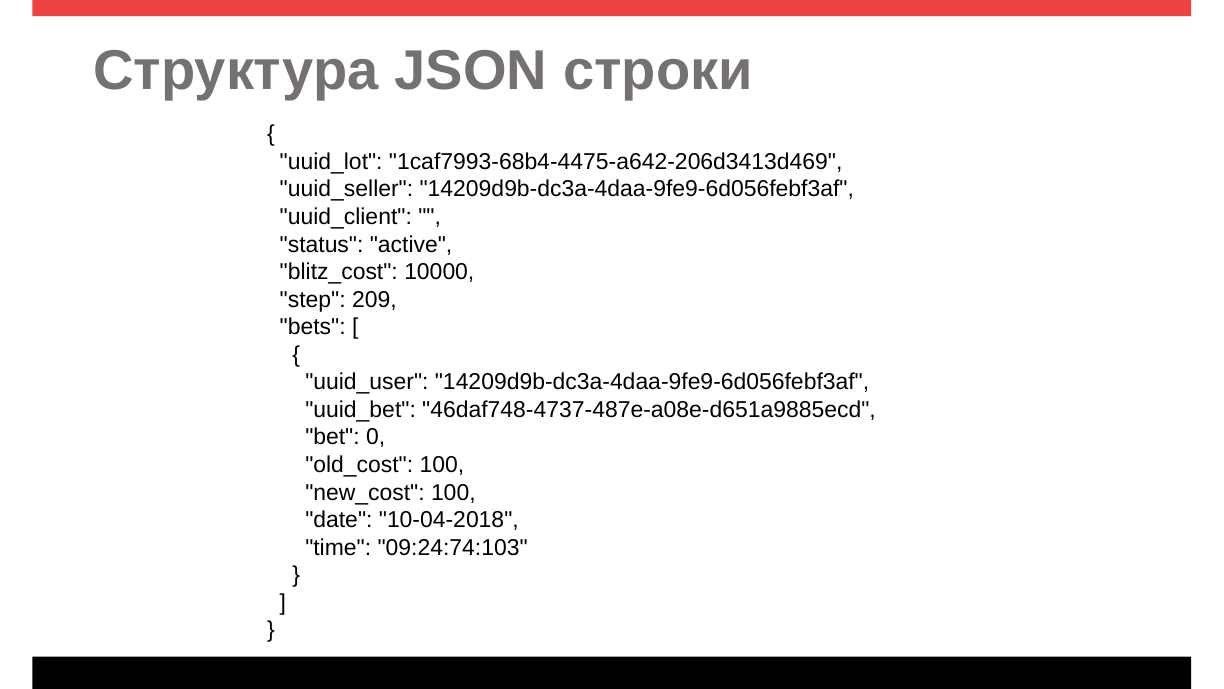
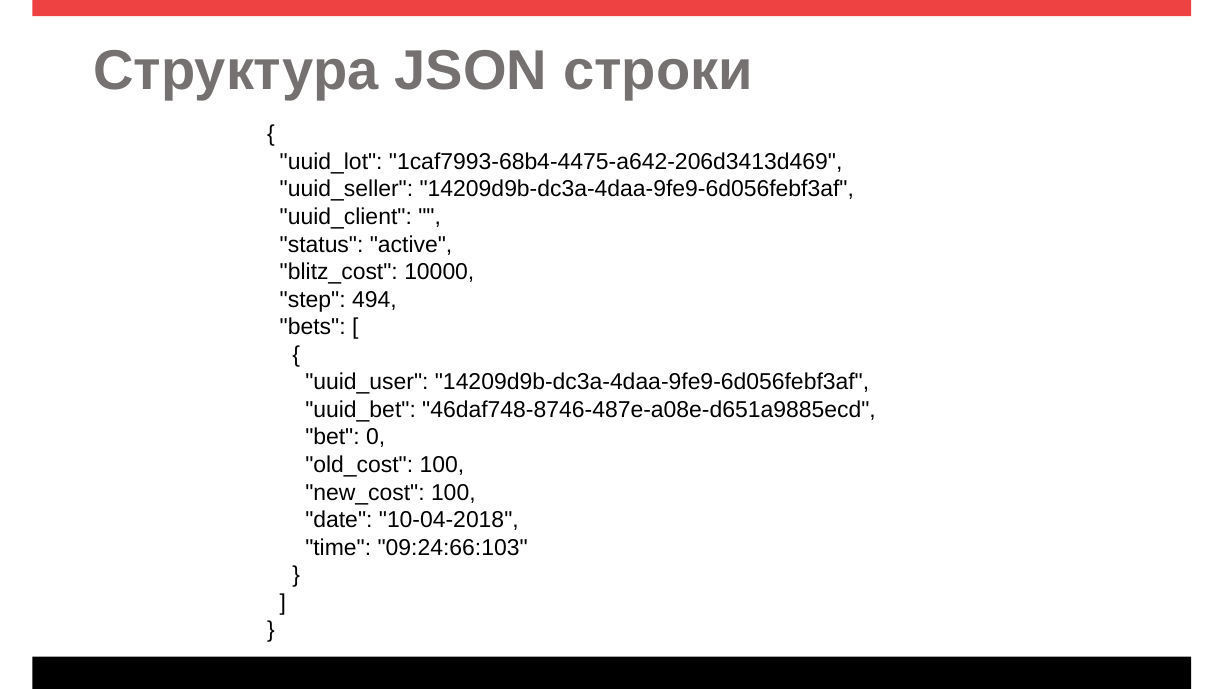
209: 209 -> 494 (374, 299)
46daf748-4737-487e-a08e-d651a9885ecd: 46daf748-4737-487e-a08e-d651a9885ecd -> 46daf748-8746-487e-a08e-d651a9885ecd (649, 410)
09:24:74:103: 09:24:74:103 -> 09:24:66:103 (453, 547)
